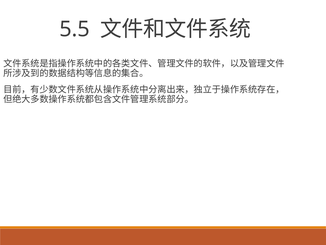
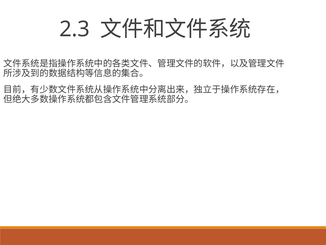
5.5: 5.5 -> 2.3 (75, 29)
